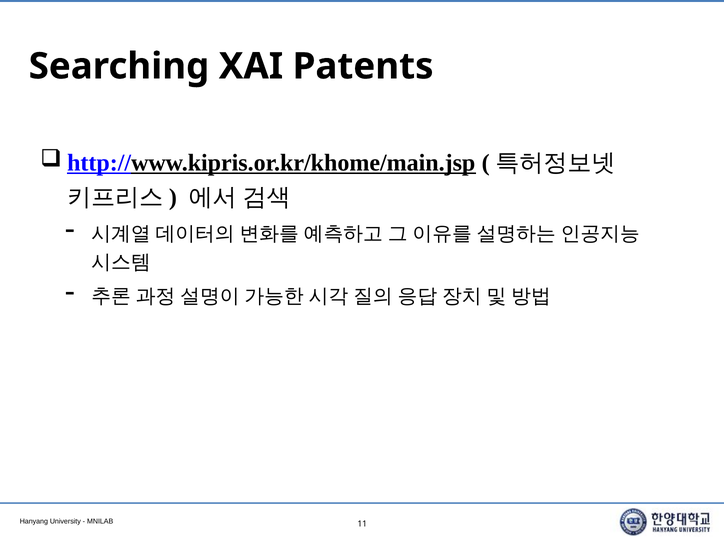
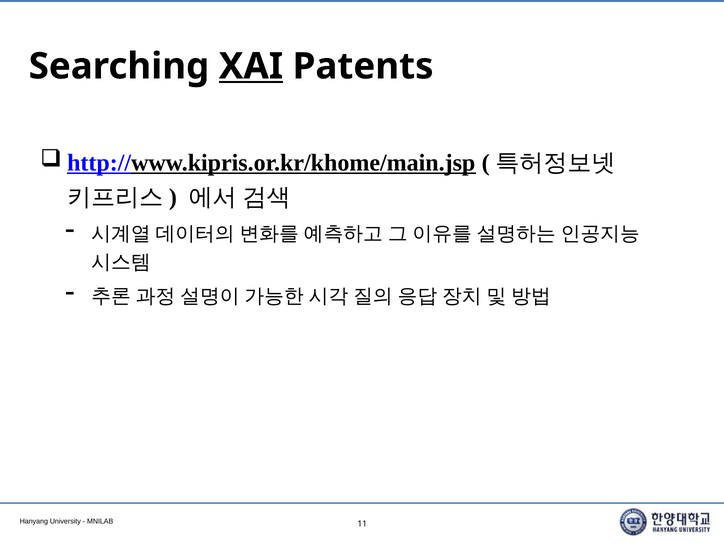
XAI underline: none -> present (251, 66)
